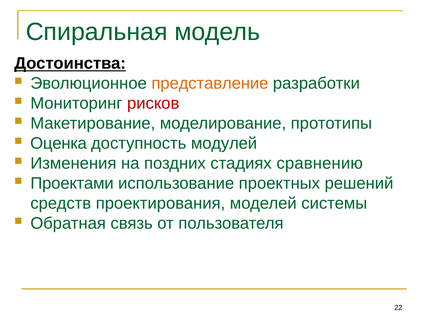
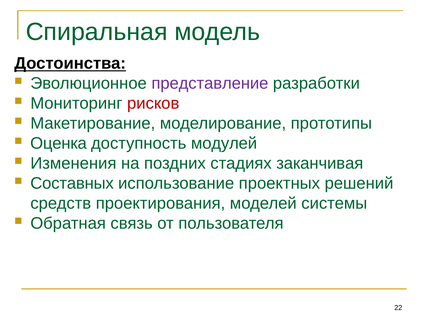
представление colour: orange -> purple (210, 83)
сравнению: сравнению -> заканчивая (320, 163)
Проектами: Проектами -> Составных (72, 183)
